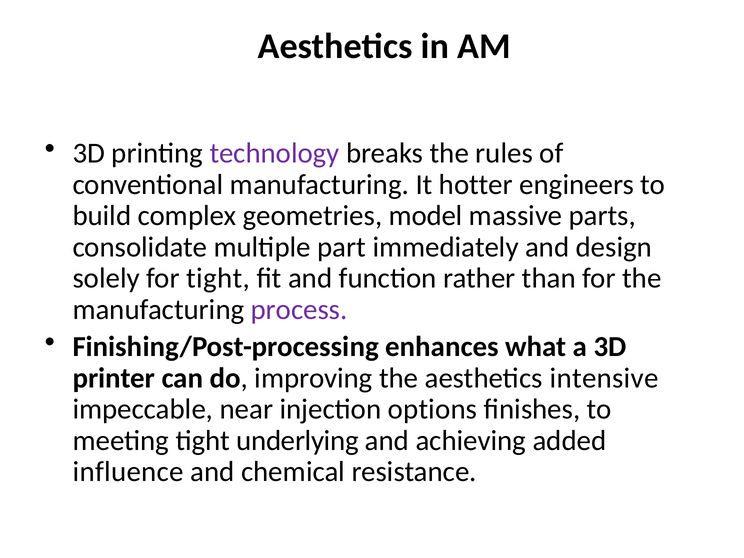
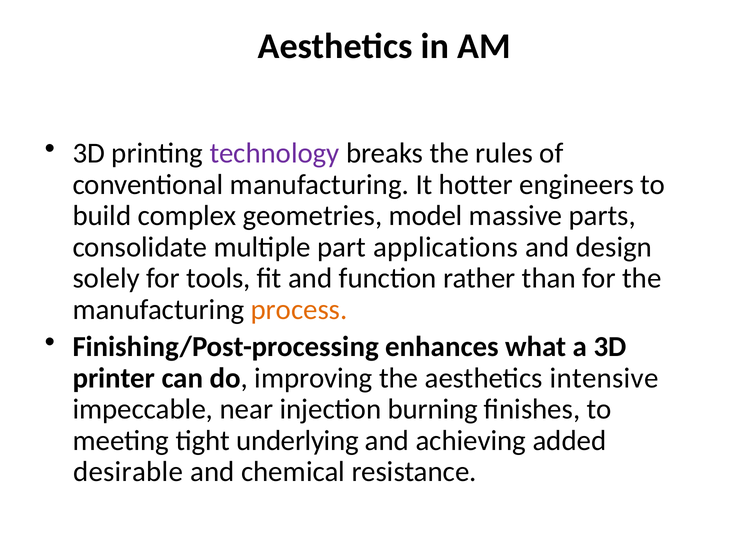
immediately: immediately -> applications (445, 247)
for tight: tight -> tools (218, 278)
process colour: purple -> orange (299, 310)
options: options -> burning (433, 409)
influence: influence -> desirable (128, 472)
